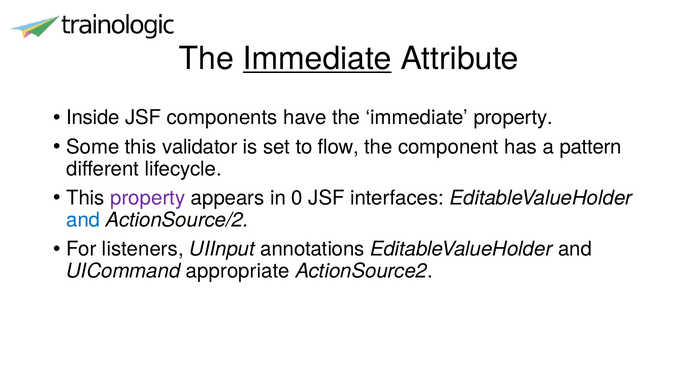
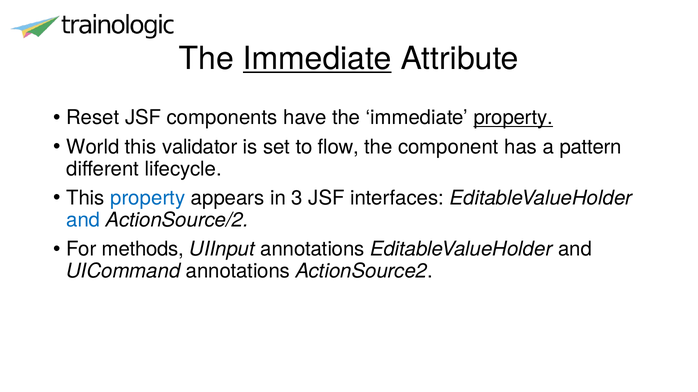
Inside: Inside -> Reset (93, 118)
property underline: none -> present (513, 118)
Some: Some -> World (93, 147)
property colour: purple -> blue (148, 198)
0: 0 -> 3 (297, 198)
listeners: listeners -> methods (143, 250)
UICommand appropriate: appropriate -> annotations (238, 271)
